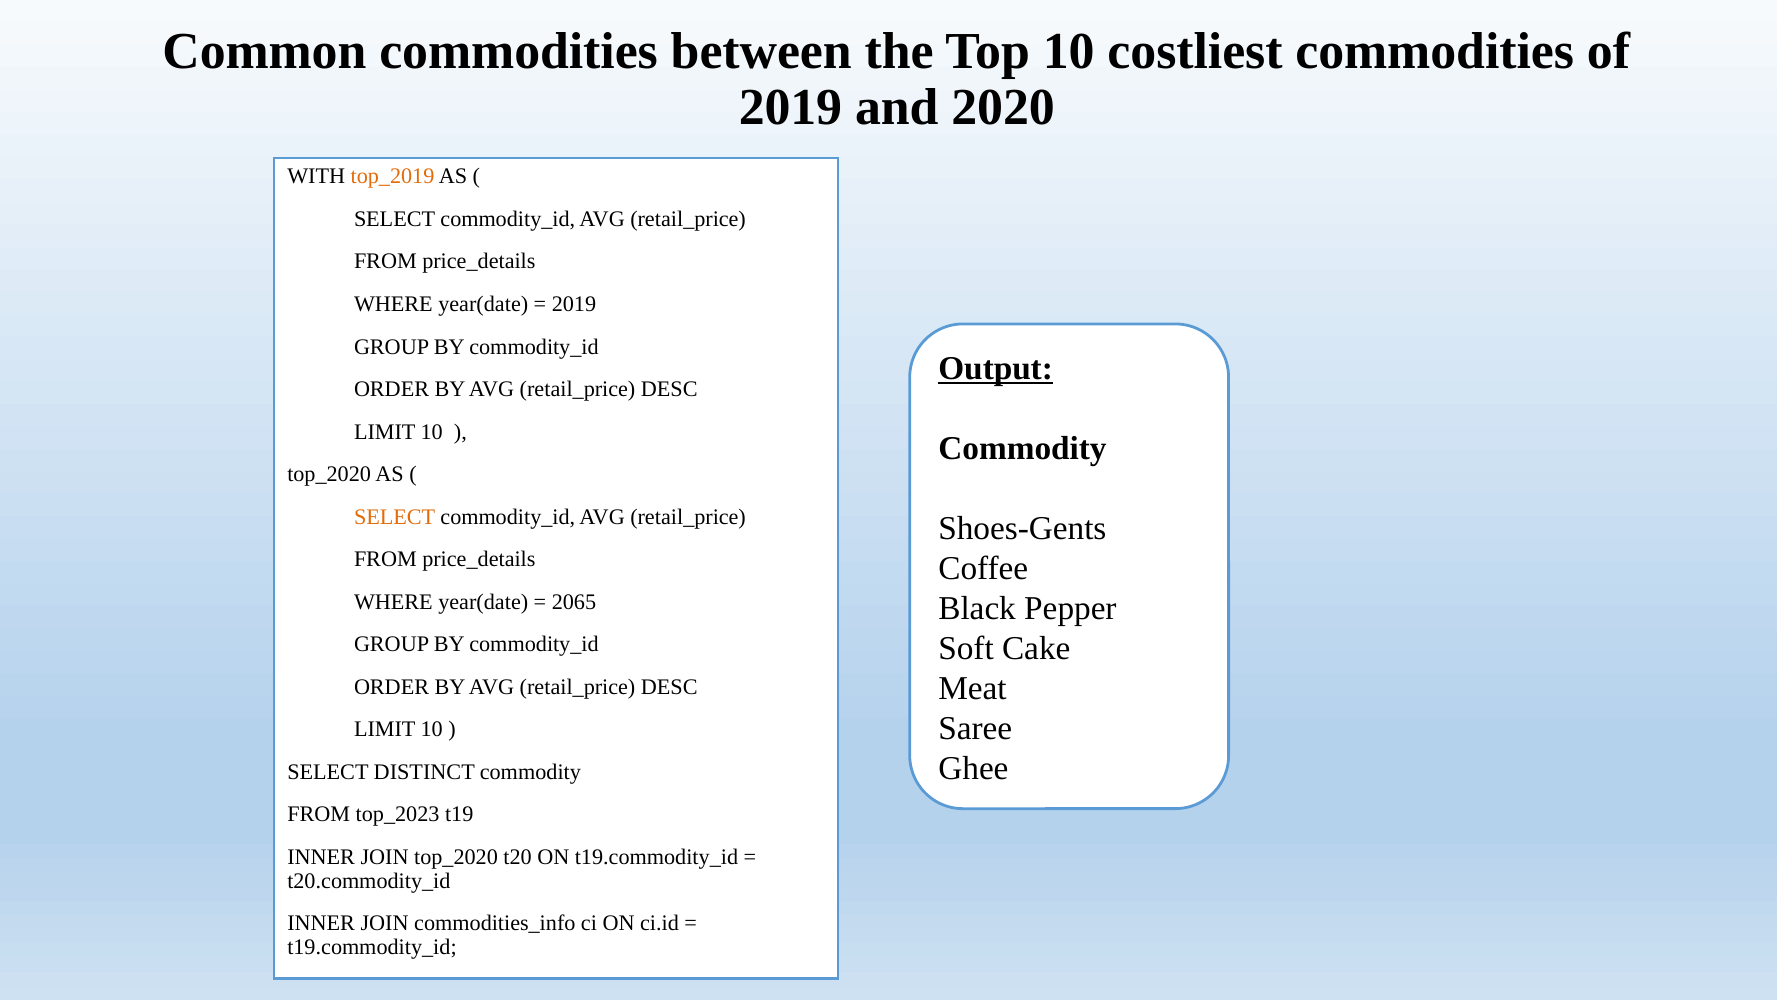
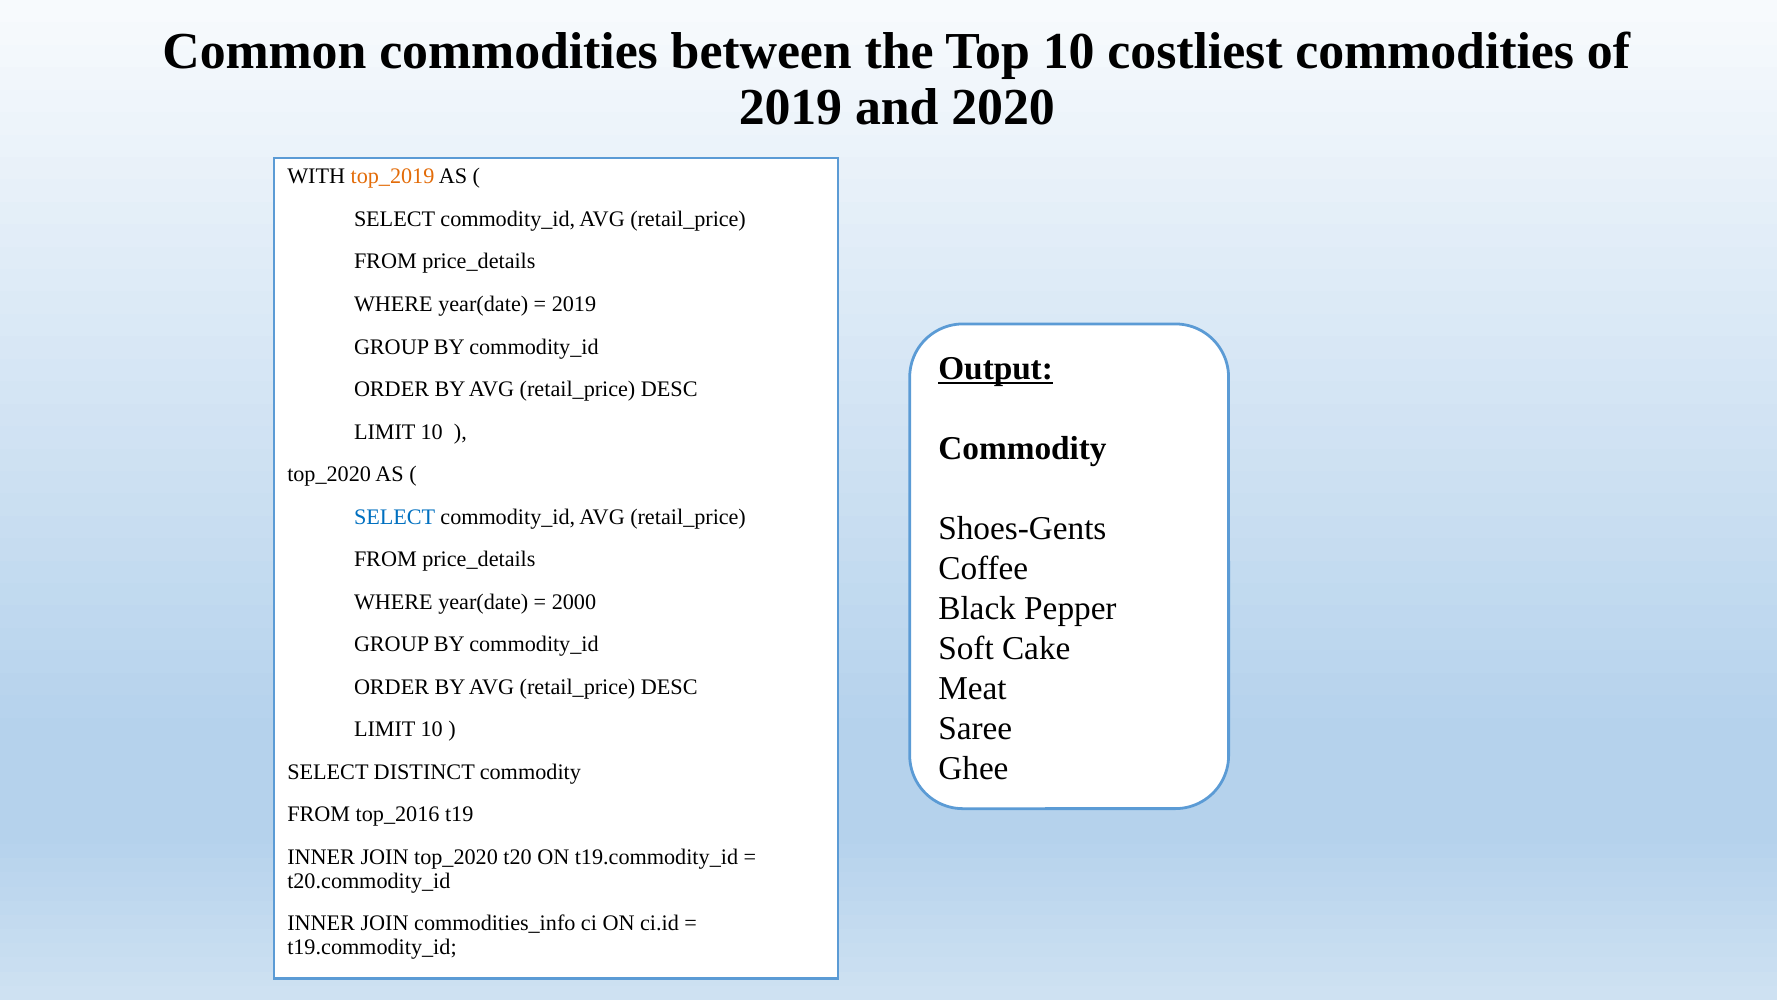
SELECT colour: orange -> blue (395, 517)
2065: 2065 -> 2000 (574, 602)
top_2023: top_2023 -> top_2016 (398, 814)
